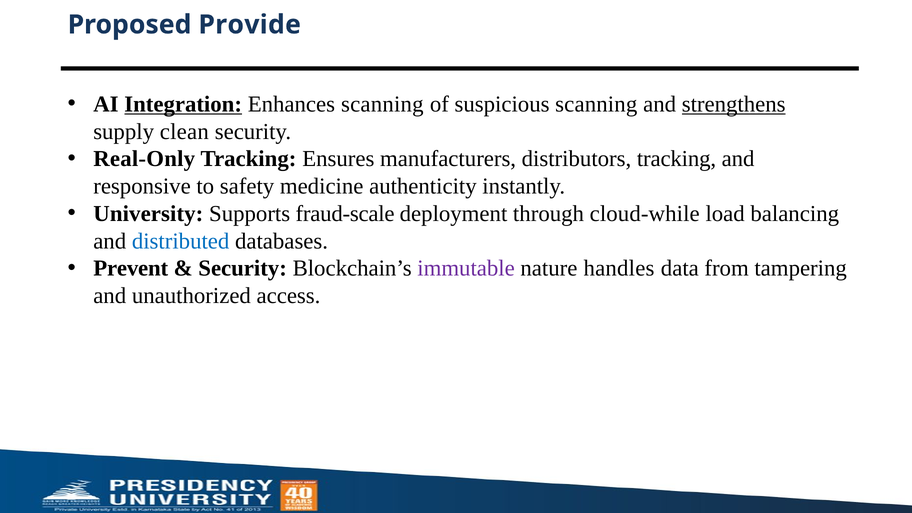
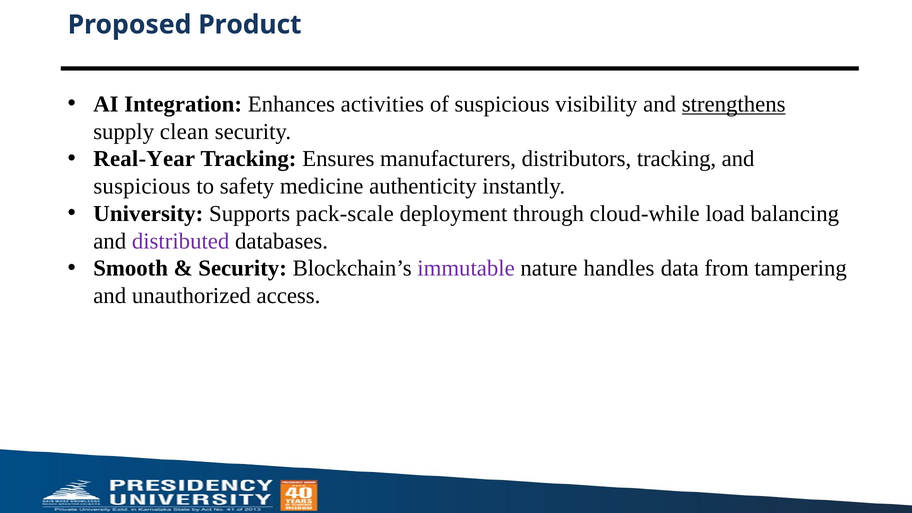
Provide: Provide -> Product (250, 25)
Integration underline: present -> none (183, 104)
Enhances scanning: scanning -> activities (382, 104)
suspicious scanning: scanning -> visibility (596, 104)
Real-Only: Real-Only -> Real-Year (144, 159)
responsive: responsive -> suspicious (142, 186)
fraud-scale: fraud-scale -> pack-scale (345, 214)
distributed colour: blue -> purple (181, 241)
Prevent: Prevent -> Smooth (131, 268)
